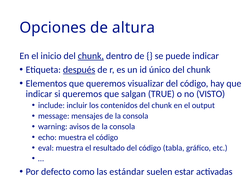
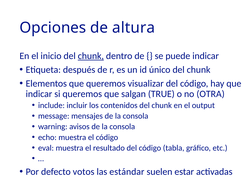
después underline: present -> none (79, 70)
VISTO: VISTO -> OTRA (211, 94)
como: como -> votos (84, 172)
